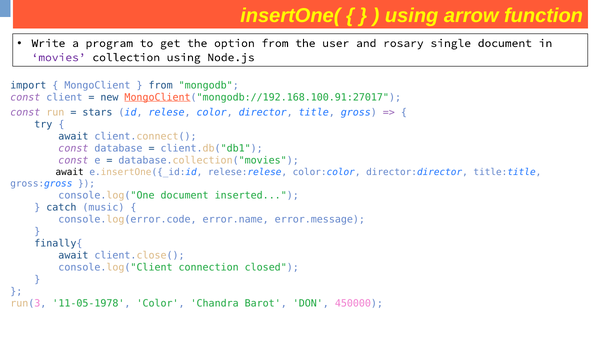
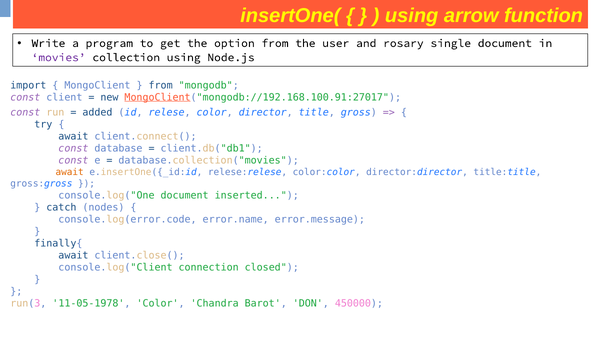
stars: stars -> added (97, 113)
await colour: black -> orange (70, 172)
music: music -> nodes (103, 207)
